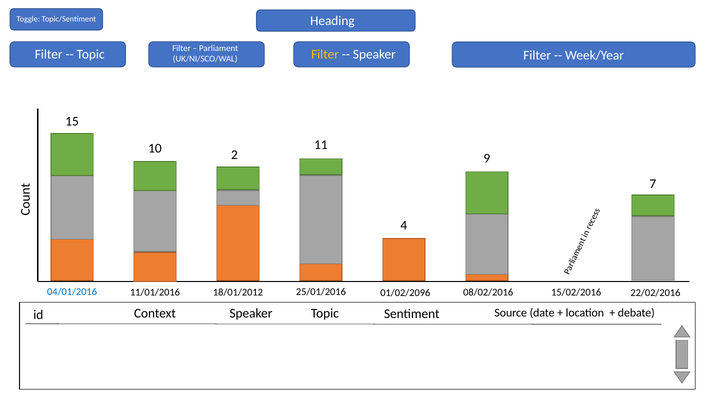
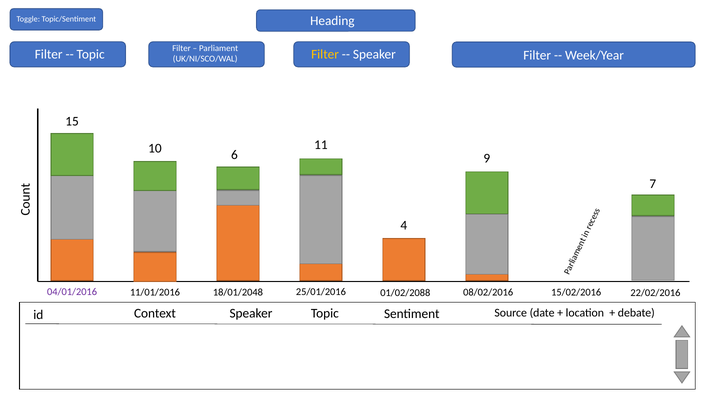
2: 2 -> 6 (234, 155)
04/01/2016 colour: blue -> purple (72, 292)
18/01/2012: 18/01/2012 -> 18/01/2048 (238, 292)
01/02/2096: 01/02/2096 -> 01/02/2088 (405, 293)
